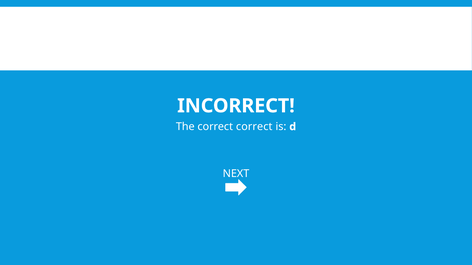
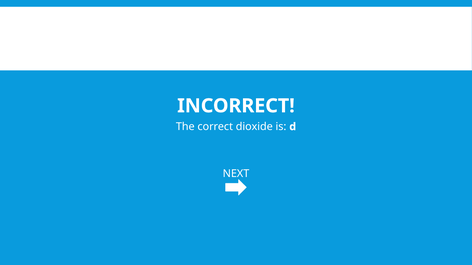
correct correct: correct -> dioxide (254, 127)
